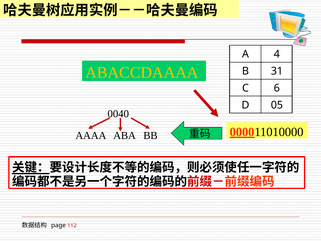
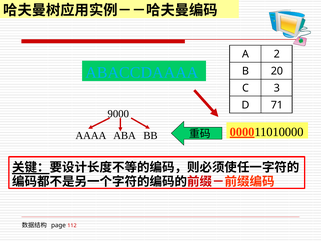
4: 4 -> 2 (277, 54)
ABACCDAAAA colour: yellow -> light blue (142, 73)
31: 31 -> 20 (277, 71)
6: 6 -> 3 (277, 88)
05: 05 -> 71 (277, 105)
0040: 0040 -> 9000 (118, 114)
